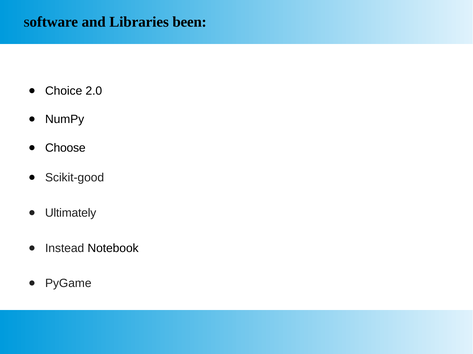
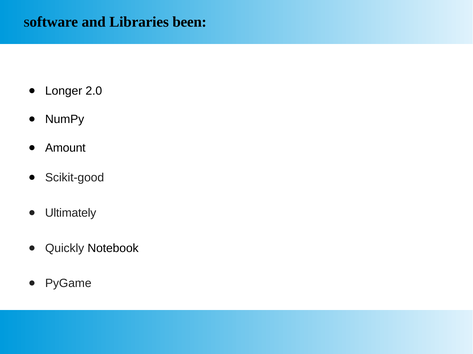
Choice: Choice -> Longer (64, 91)
Choose: Choose -> Amount (65, 148)
Instead: Instead -> Quickly (65, 249)
